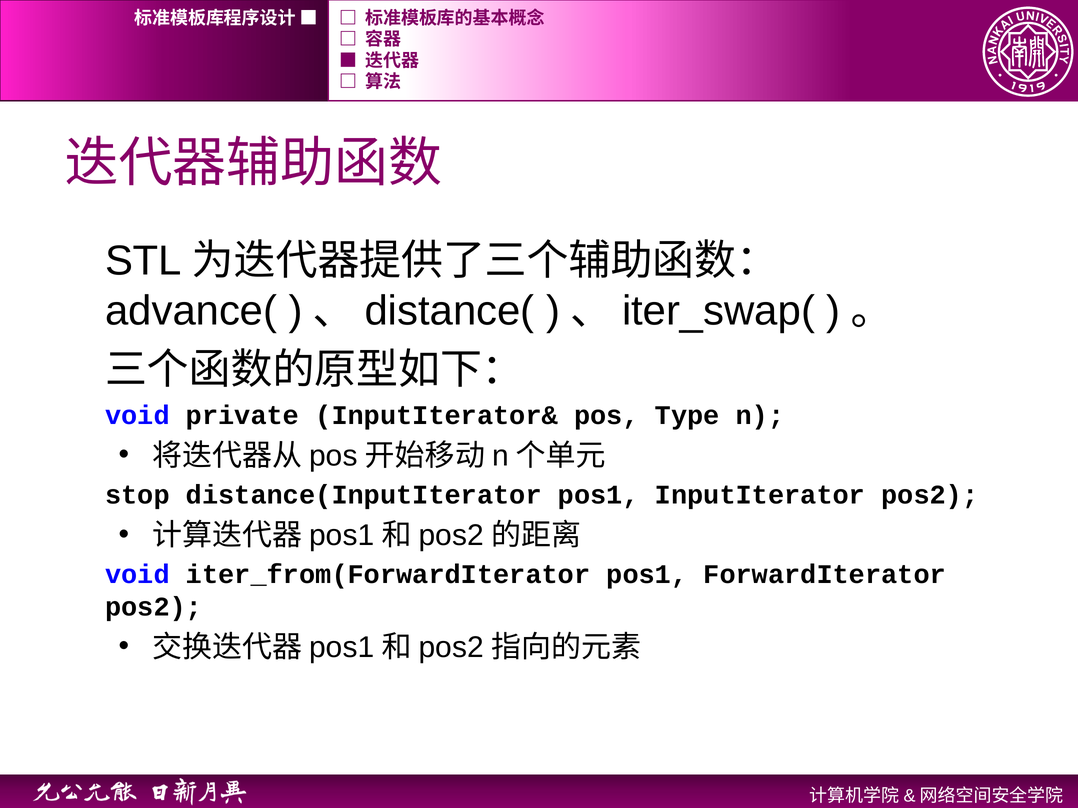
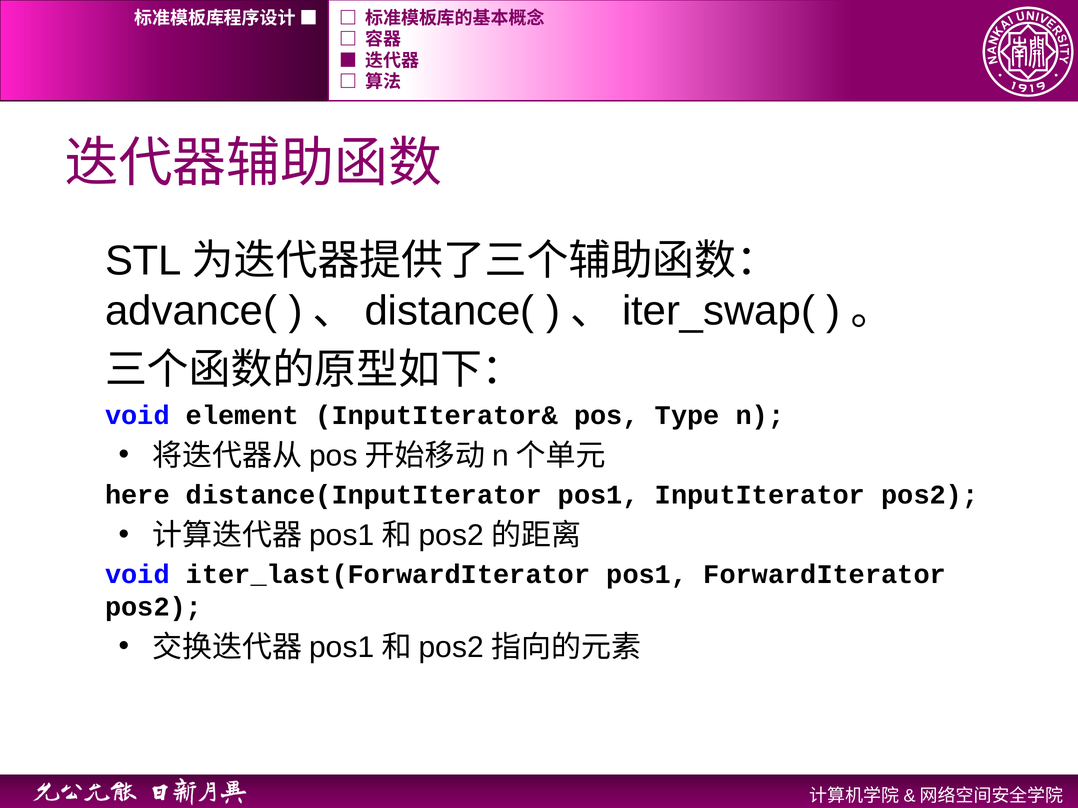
private: private -> element (243, 416)
stop: stop -> here (137, 495)
iter_from(ForwardIterator: iter_from(ForwardIterator -> iter_last(ForwardIterator (388, 575)
